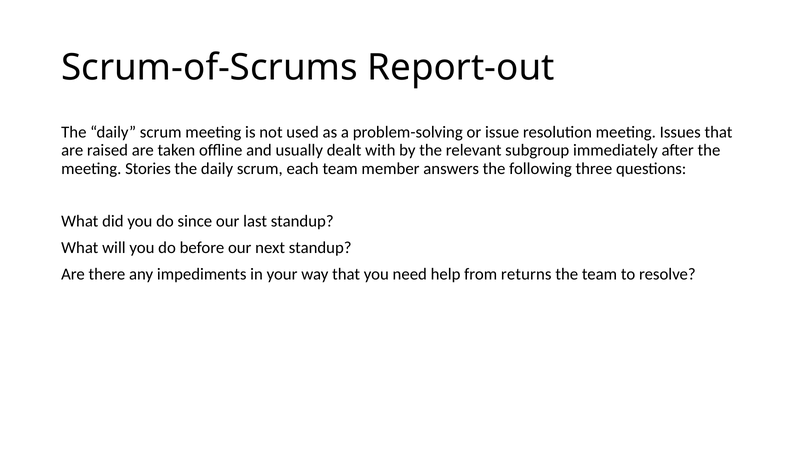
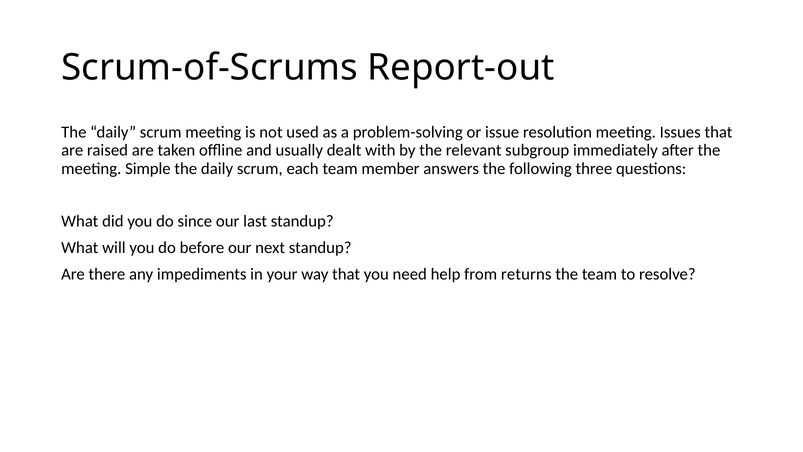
Stories: Stories -> Simple (148, 168)
